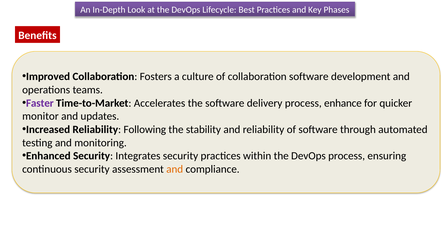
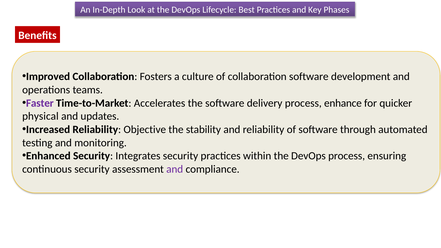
monitor: monitor -> physical (40, 116)
Following: Following -> Objective (145, 130)
and colour: orange -> purple (175, 169)
